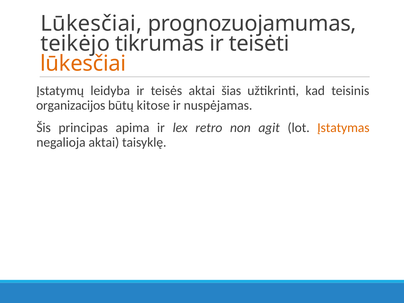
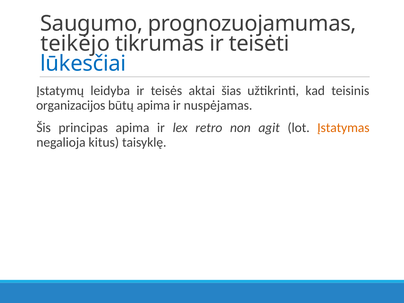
Lūkesčiai: Lūkesčiai -> Saugumo (92, 24)
lūkesčiai colour: orange -> blue (83, 64)
būtų kitose: kitose -> apima (153, 105)
negalioja aktai: aktai -> kitus (104, 142)
